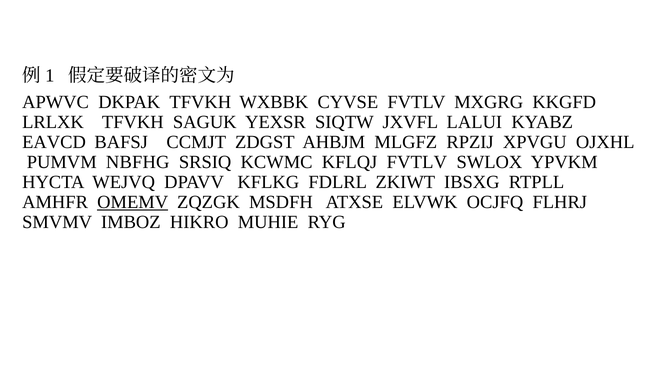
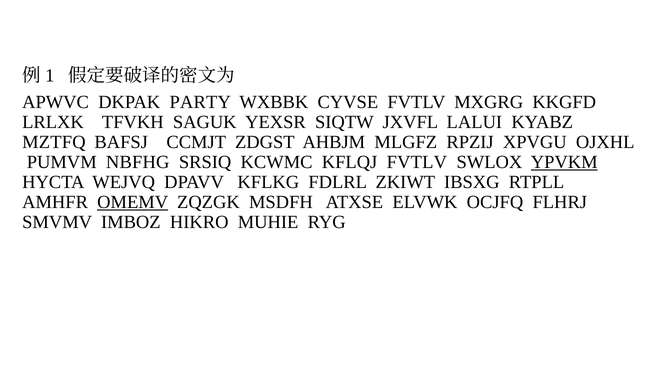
DKPAK TFVKH: TFVKH -> PARTY (200, 102)
EAVCD: EAVCD -> MZTFQ (54, 142)
YPVKM underline: none -> present (564, 162)
